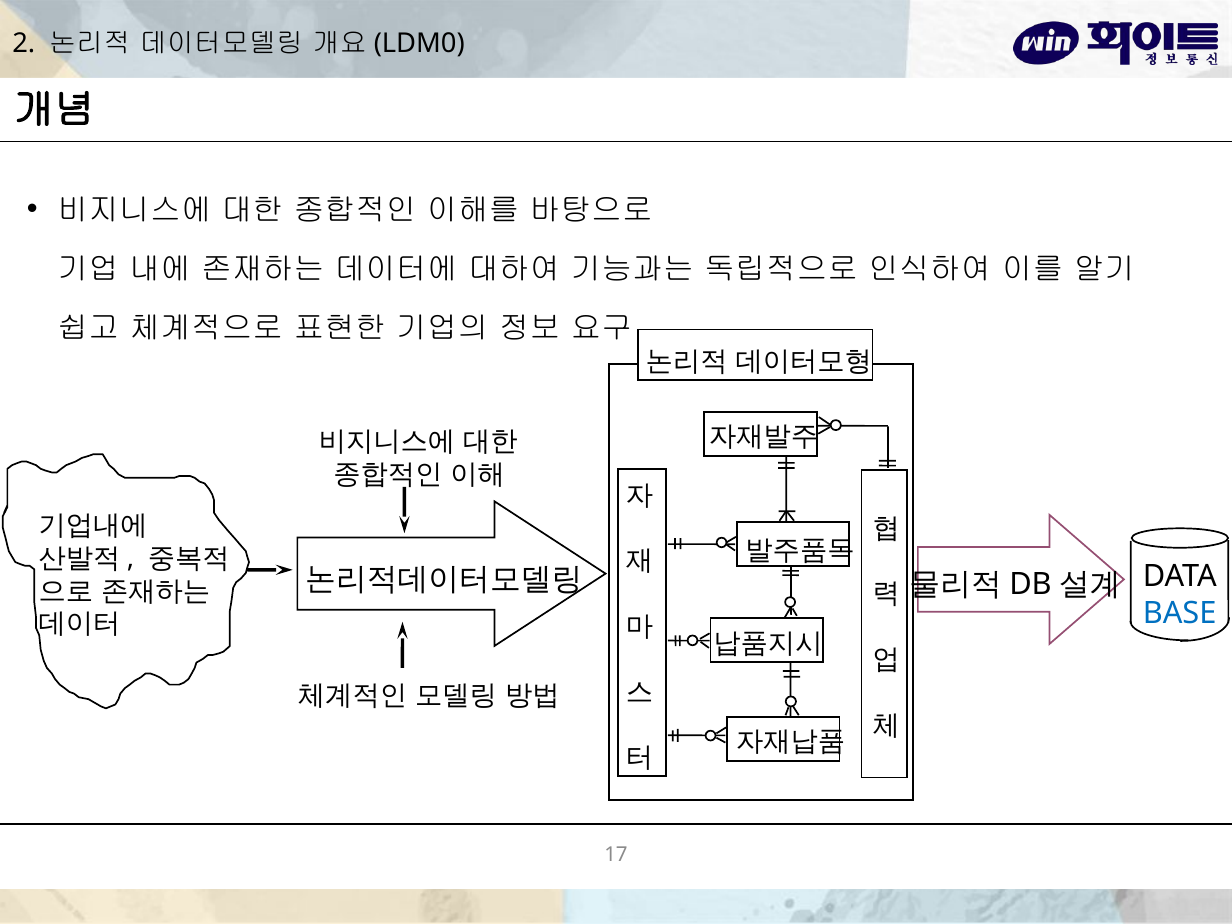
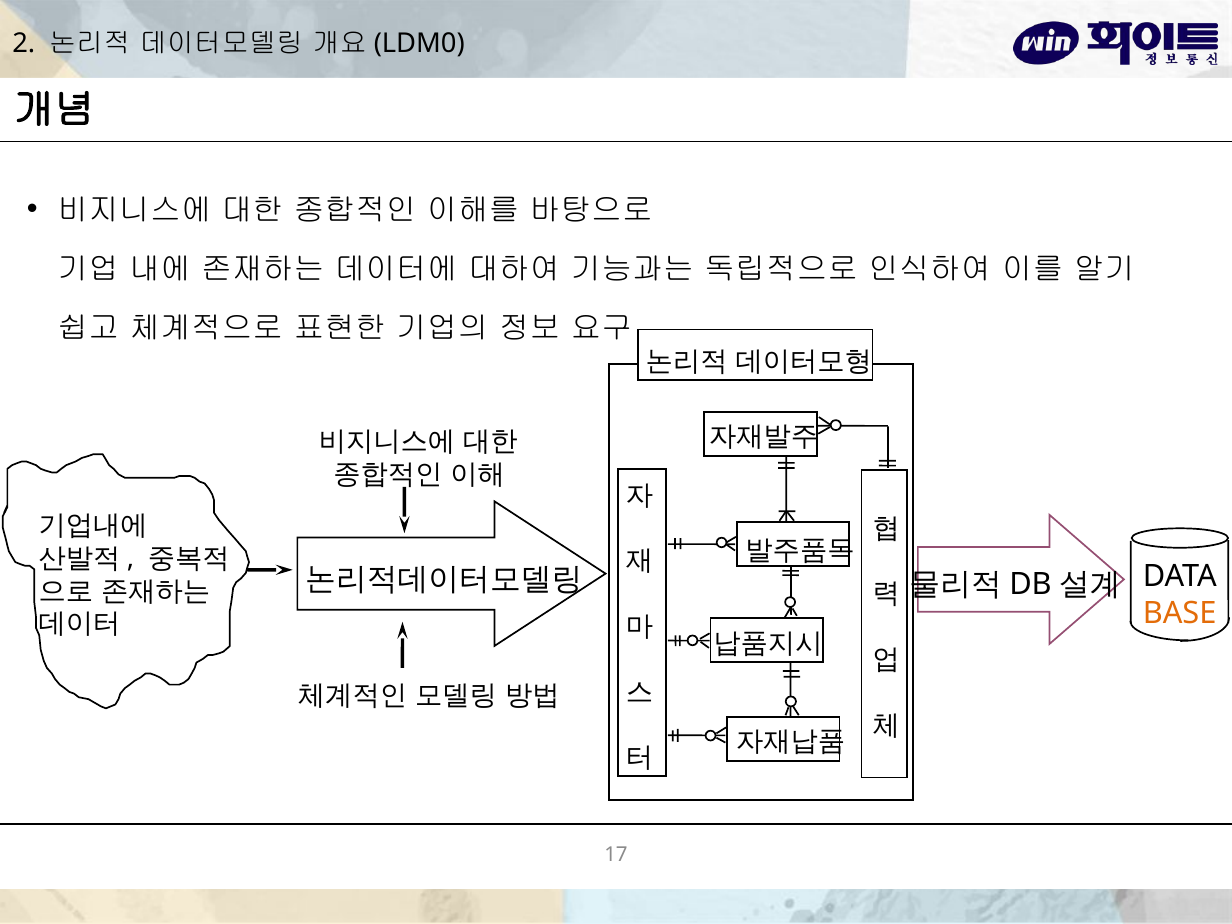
BASE colour: blue -> orange (1180, 613)
